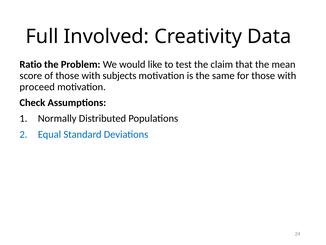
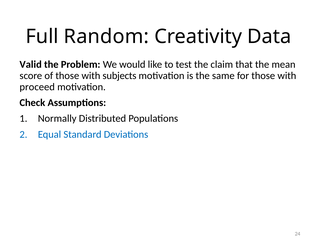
Involved: Involved -> Random (106, 37)
Ratio: Ratio -> Valid (31, 64)
